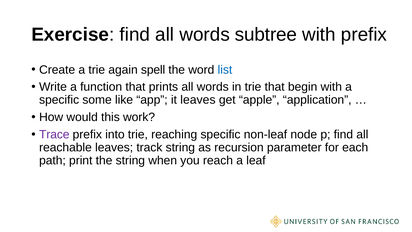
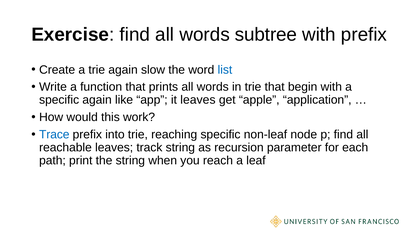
spell: spell -> slow (153, 70)
specific some: some -> again (97, 100)
Trace colour: purple -> blue (54, 134)
